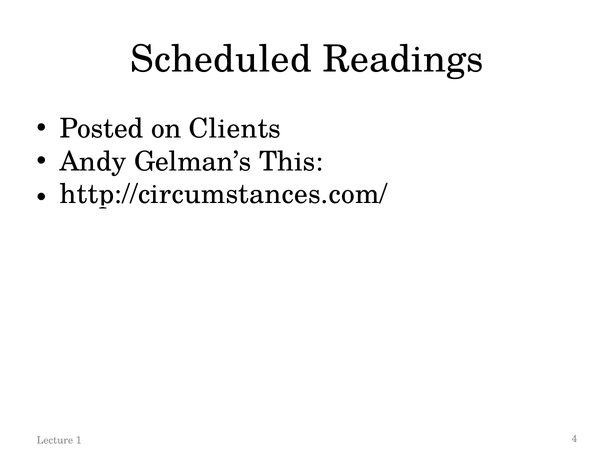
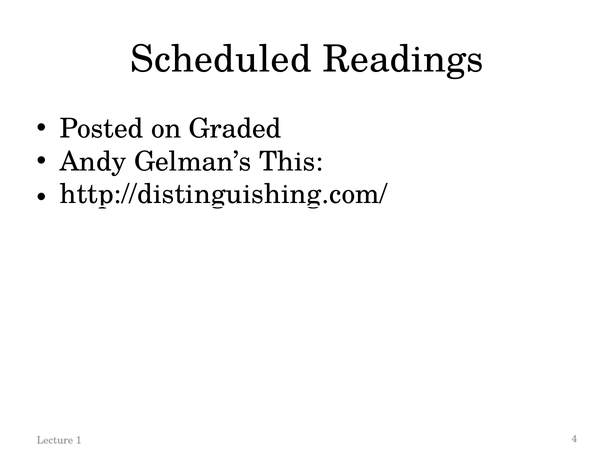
Clients: Clients -> Graded (235, 129)
http://circumstances.com/: http://circumstances.com/ -> http://distinguishing.com/ (224, 194)
